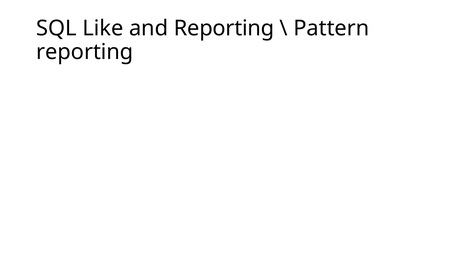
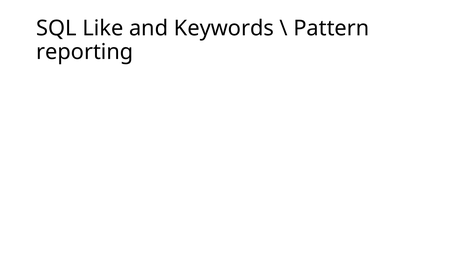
and Reporting: Reporting -> Keywords (224, 28)
